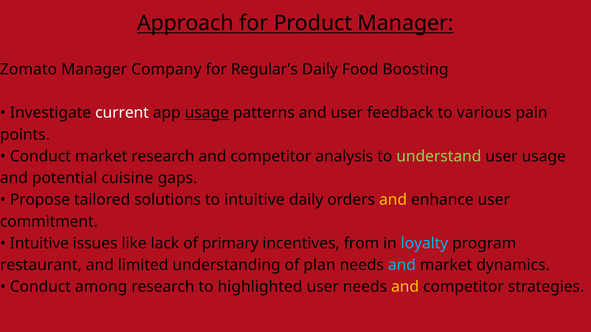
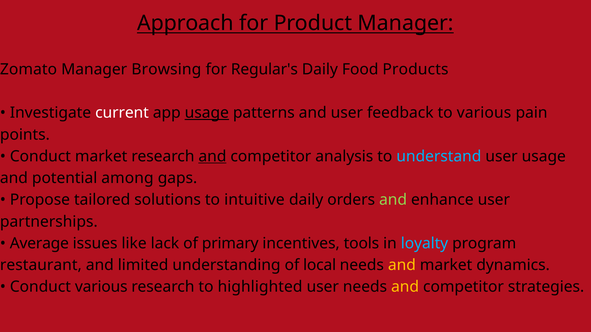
Company: Company -> Browsing (166, 69)
Boosting: Boosting -> Products (415, 69)
and underline: none -> present (212, 157)
understand colour: light green -> light blue (439, 157)
cuisine: cuisine -> among (127, 178)
and colour: yellow -> light green (393, 200)
commitment: commitment -> partnerships (49, 222)
Intuitive: Intuitive -> Average (39, 244)
from: from -> tools (361, 244)
plan: plan -> local (320, 265)
and colour: light blue -> yellow (402, 265)
Conduct among: among -> various (101, 287)
